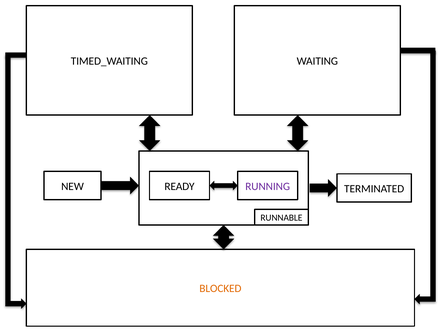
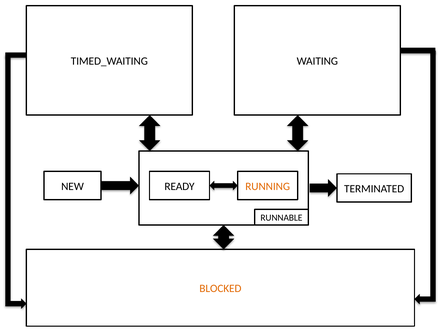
RUNNING colour: purple -> orange (268, 186)
